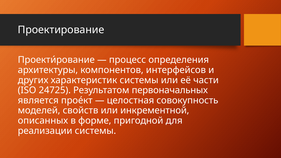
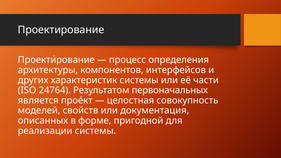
24725: 24725 -> 24764 (55, 90)
инкрементной: инкрементной -> документация (155, 111)
